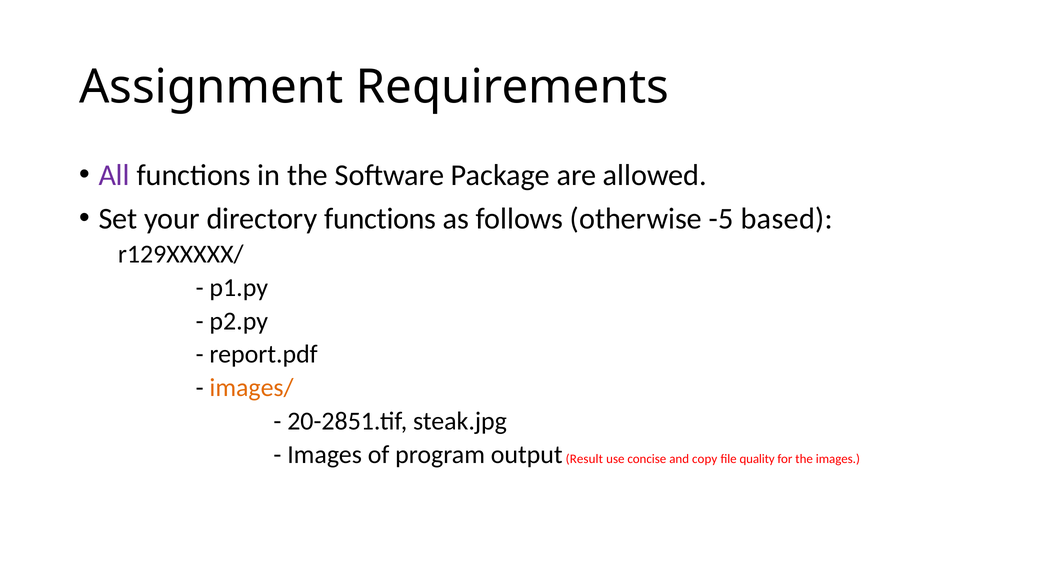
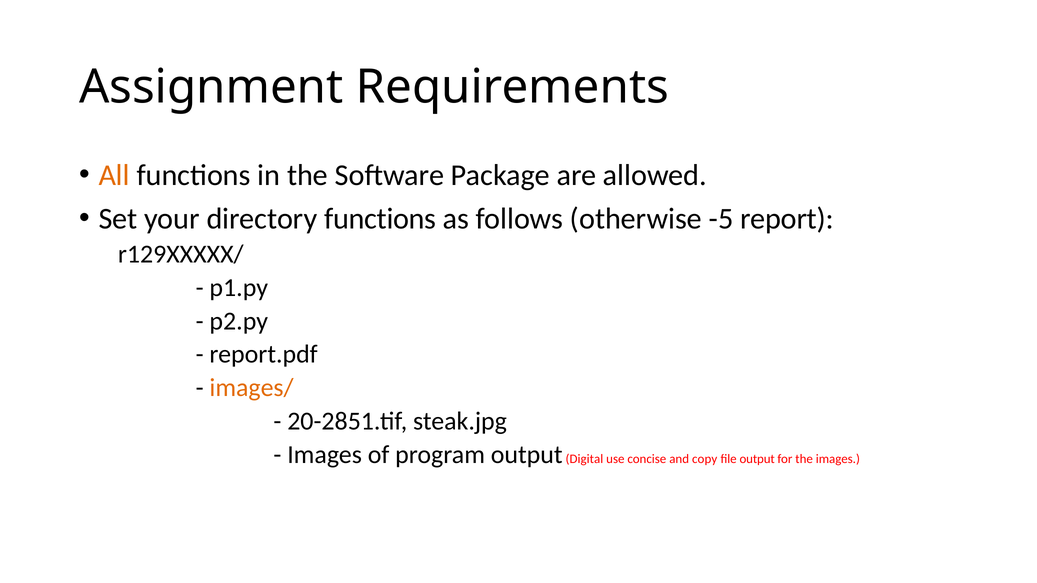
All colour: purple -> orange (114, 175)
based: based -> report (787, 219)
Result: Result -> Digital (584, 459)
file quality: quality -> output (757, 459)
